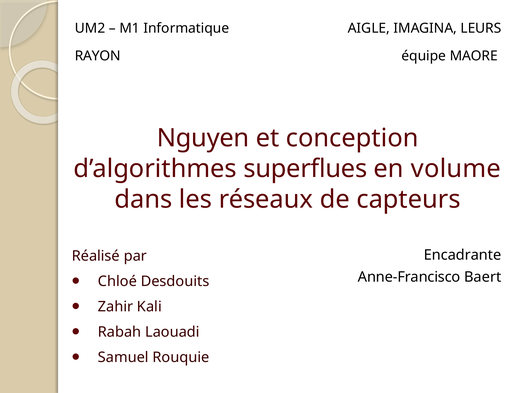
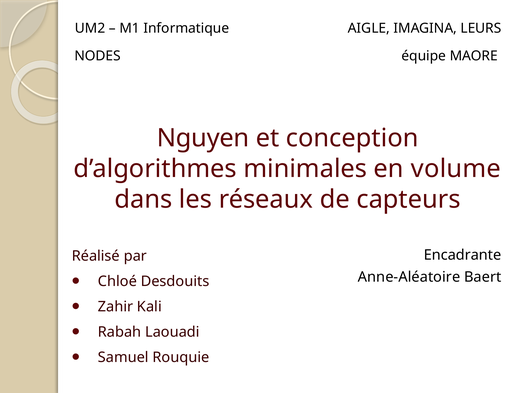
RAYON: RAYON -> NODES (98, 56)
superflues: superflues -> minimales (305, 169)
Anne-Francisco: Anne-Francisco -> Anne-Aléatoire (409, 277)
